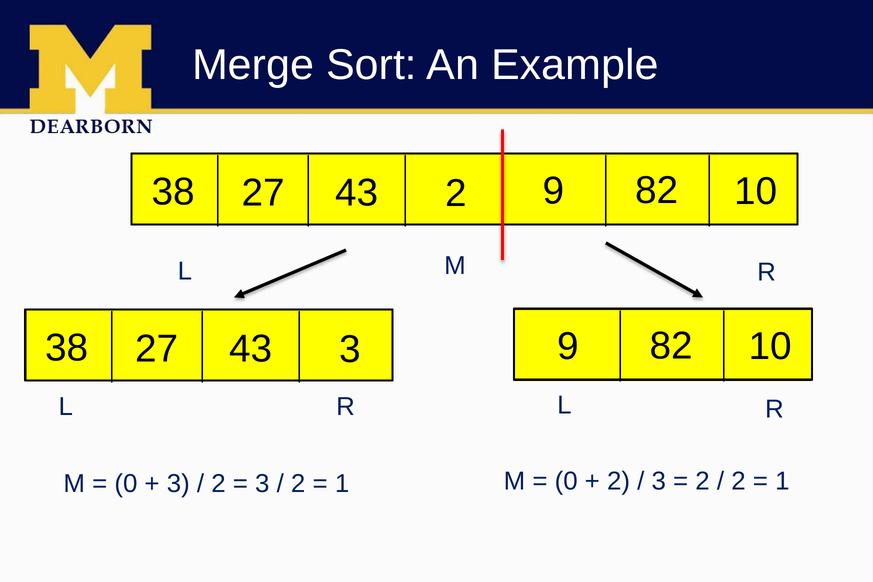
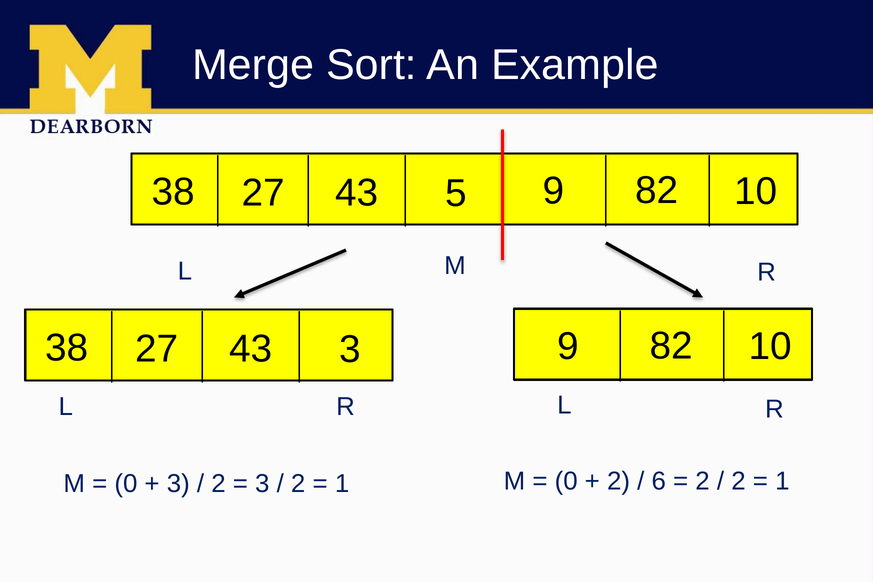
43 2: 2 -> 5 (456, 193)
3: 3 -> 6 (659, 481)
